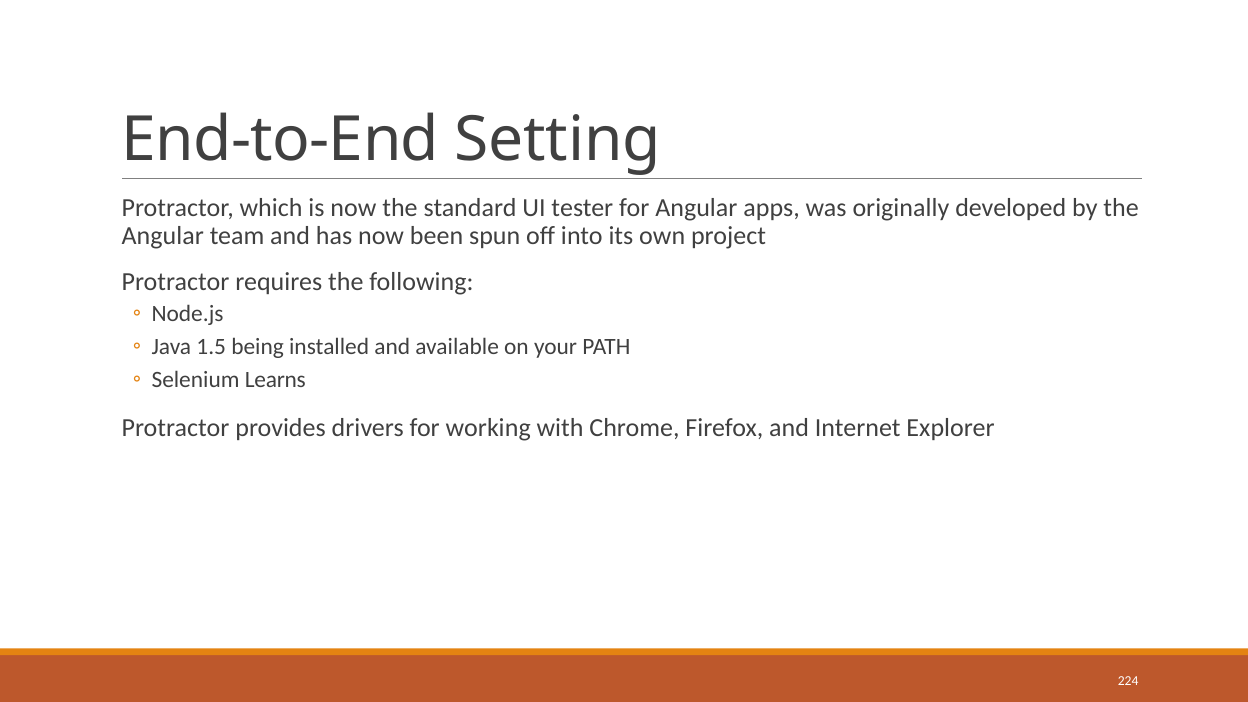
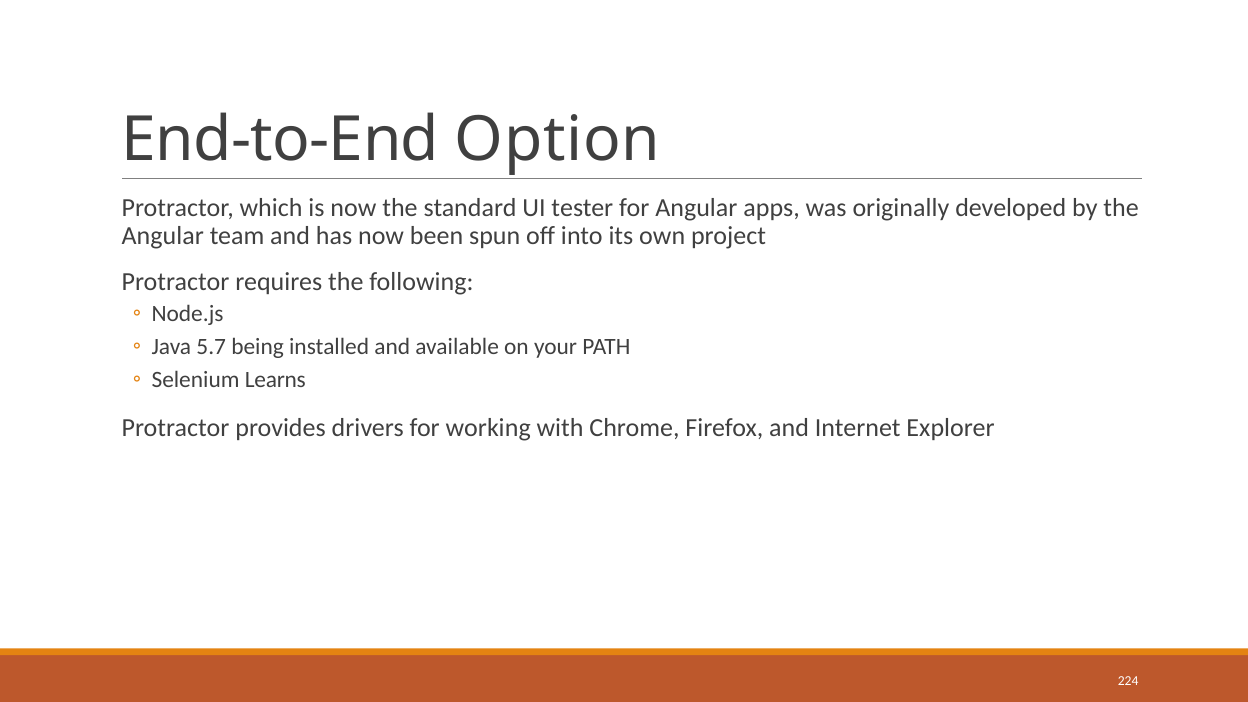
Setting: Setting -> Option (557, 140)
1.5: 1.5 -> 5.7 (211, 347)
